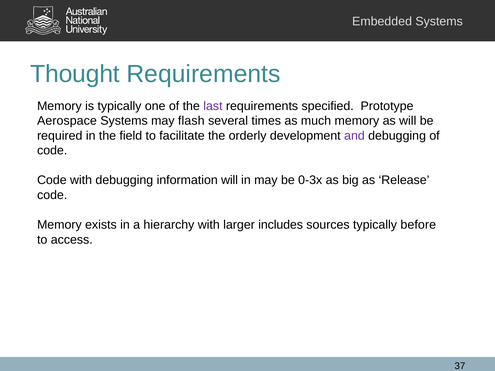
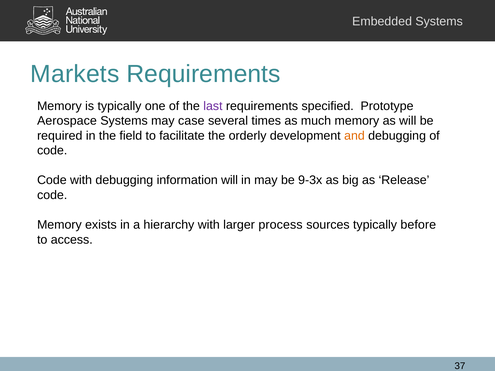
Thought: Thought -> Markets (75, 74)
flash: flash -> case (191, 121)
and colour: purple -> orange (354, 136)
0-3x: 0-3x -> 9-3x (310, 180)
includes: includes -> process (281, 225)
